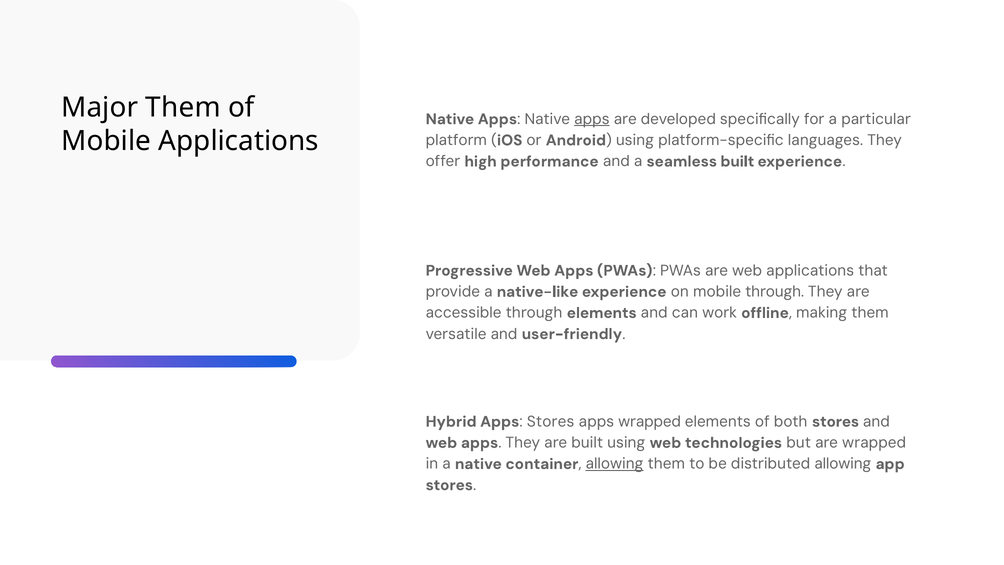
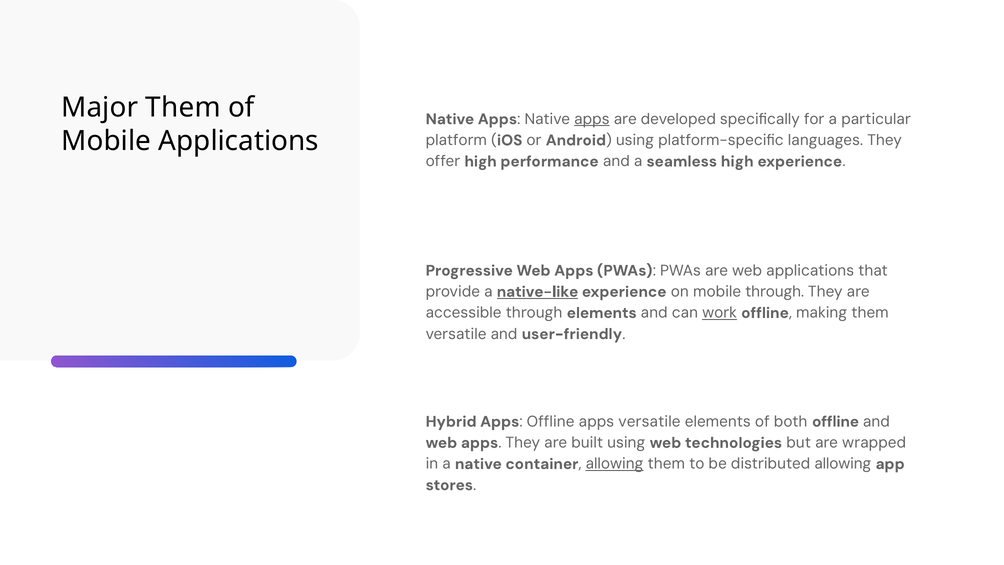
seamless built: built -> high (737, 161)
native-like underline: none -> present (538, 292)
work underline: none -> present (720, 313)
Apps Stores: Stores -> Offline (551, 421)
apps wrapped: wrapped -> versatile (649, 421)
both stores: stores -> offline (836, 421)
